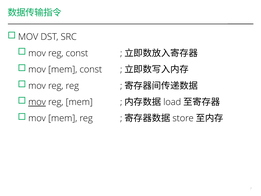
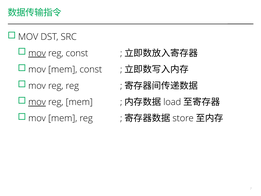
mov underline: none -> present (37, 53)
